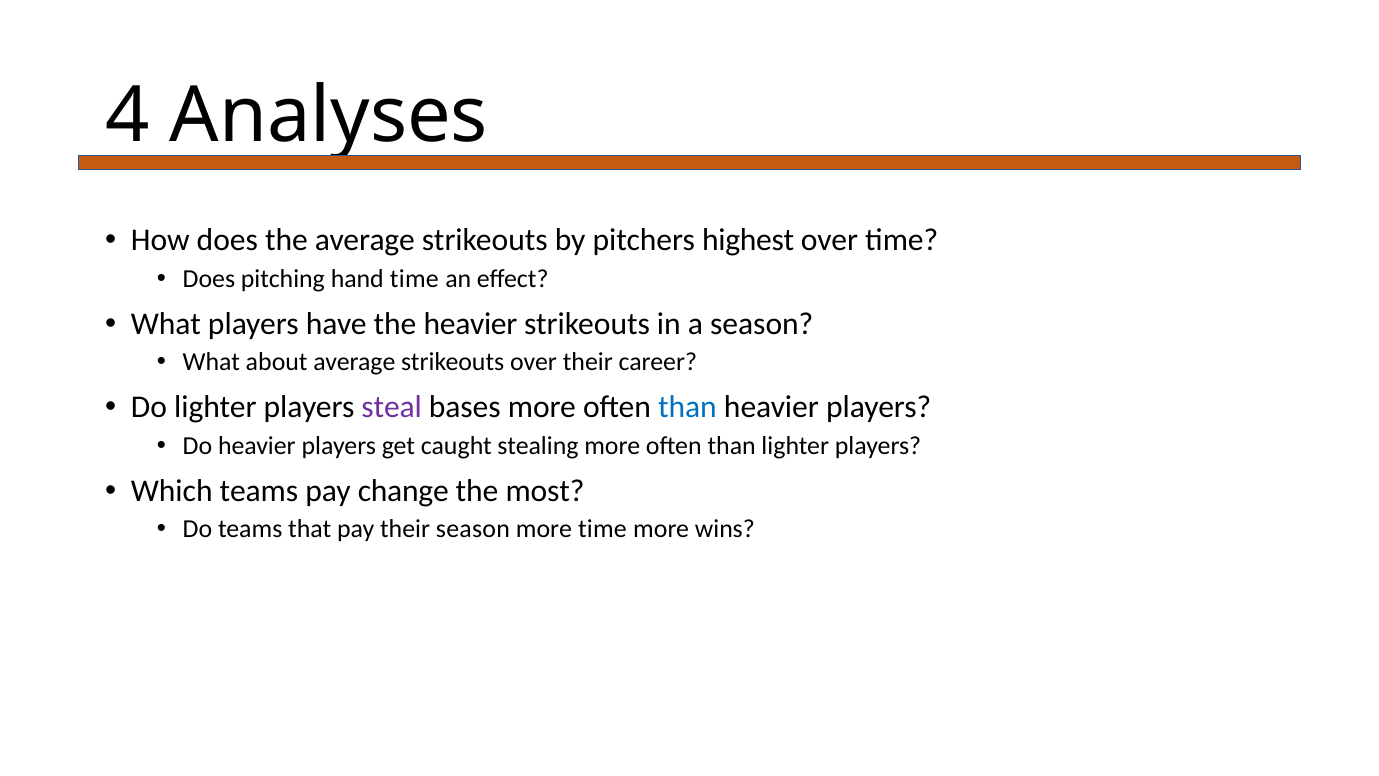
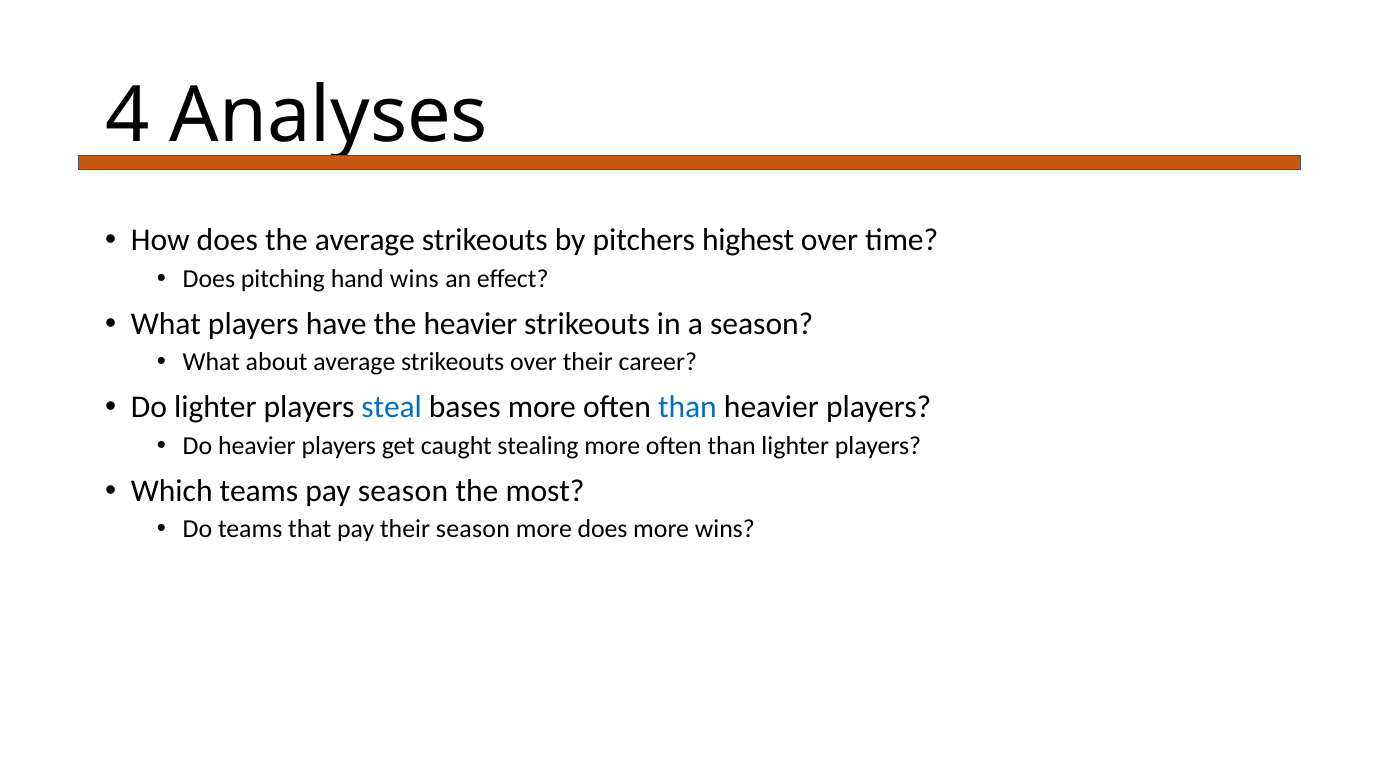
hand time: time -> wins (414, 278)
steal colour: purple -> blue (392, 407)
pay change: change -> season (403, 491)
more time: time -> does (603, 529)
